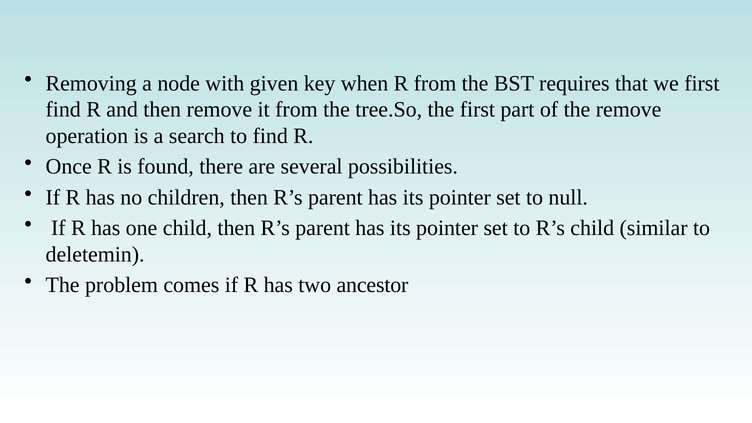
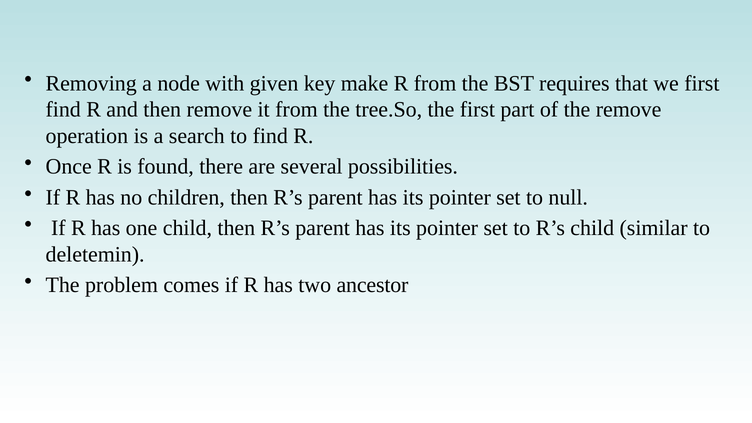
when: when -> make (365, 83)
